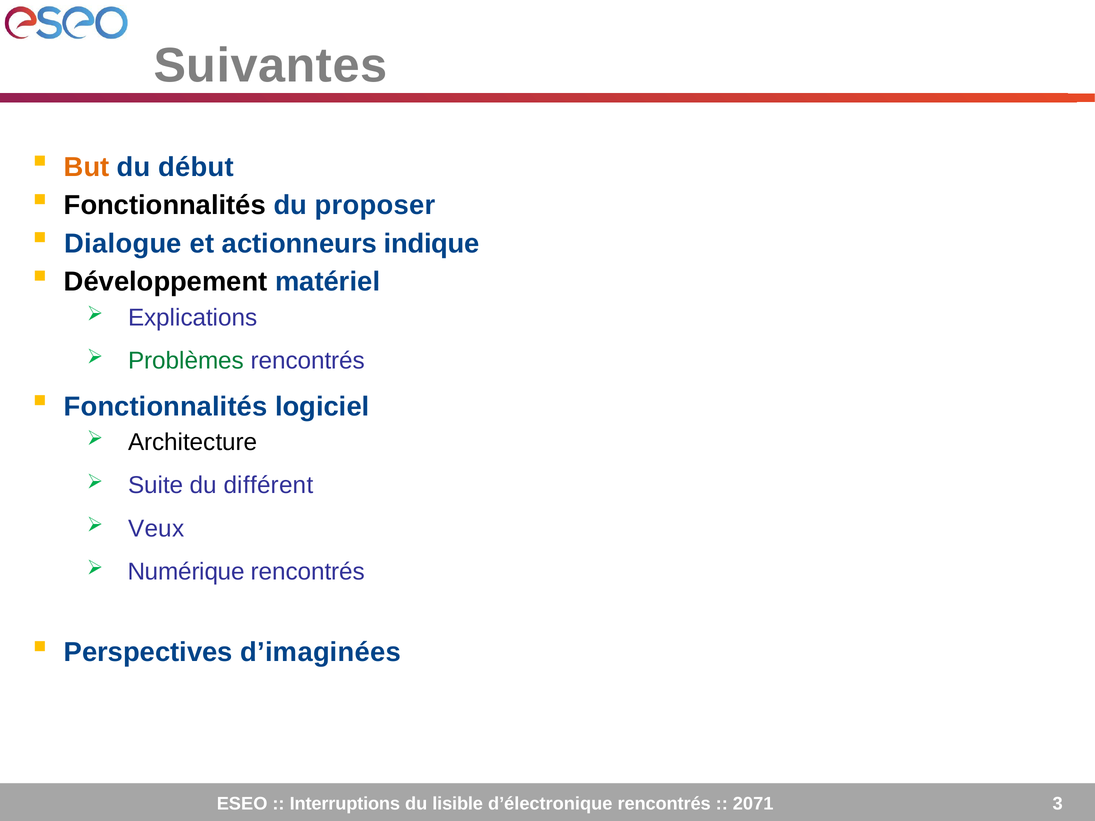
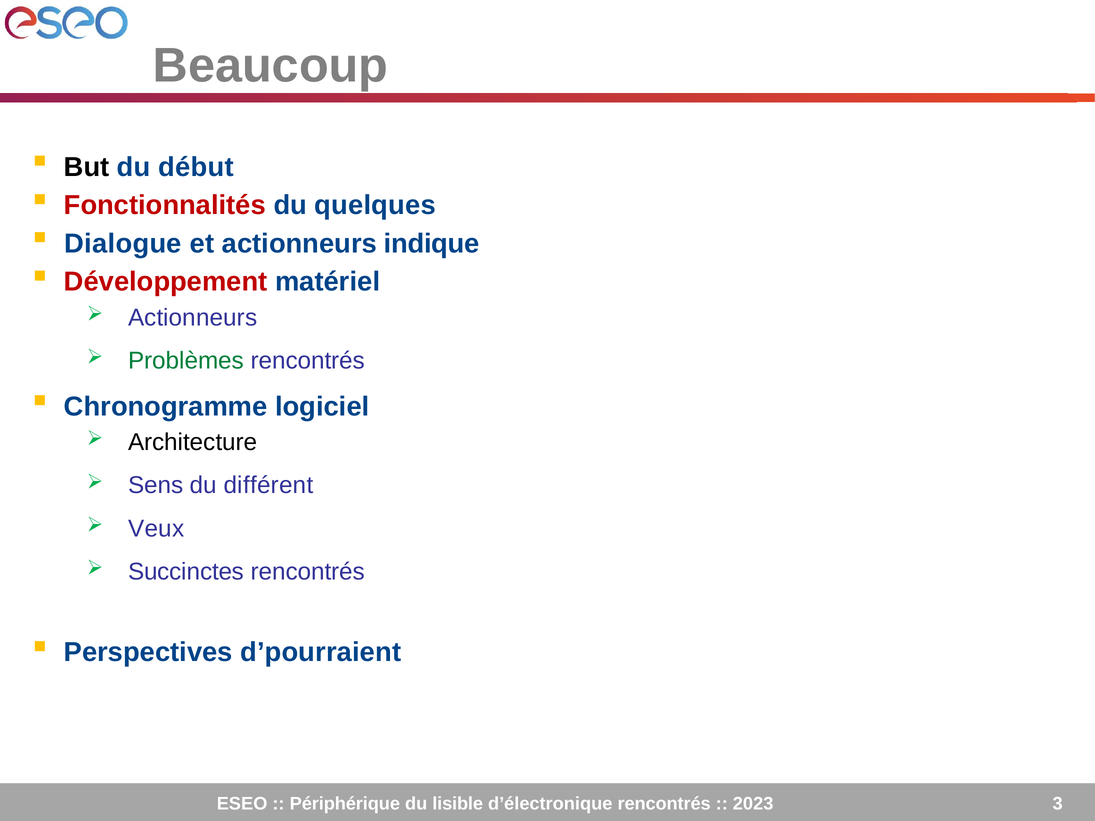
Suivantes: Suivantes -> Beaucoup (271, 66)
But colour: orange -> black (87, 167)
Fonctionnalités colour: black -> red (165, 205)
proposer: proposer -> quelques (375, 205)
Développement colour: black -> red (166, 282)
Explications: Explications -> Actionneurs (193, 318)
Fonctionnalités: Fonctionnalités -> Chronogramme (166, 407)
Suite: Suite -> Sens (156, 486)
Numérique: Numérique -> Succinctes (186, 572)
d’imaginées: d’imaginées -> d’pourraient (321, 652)
Interruptions: Interruptions -> Périphérique (345, 804)
2071: 2071 -> 2023 (753, 804)
